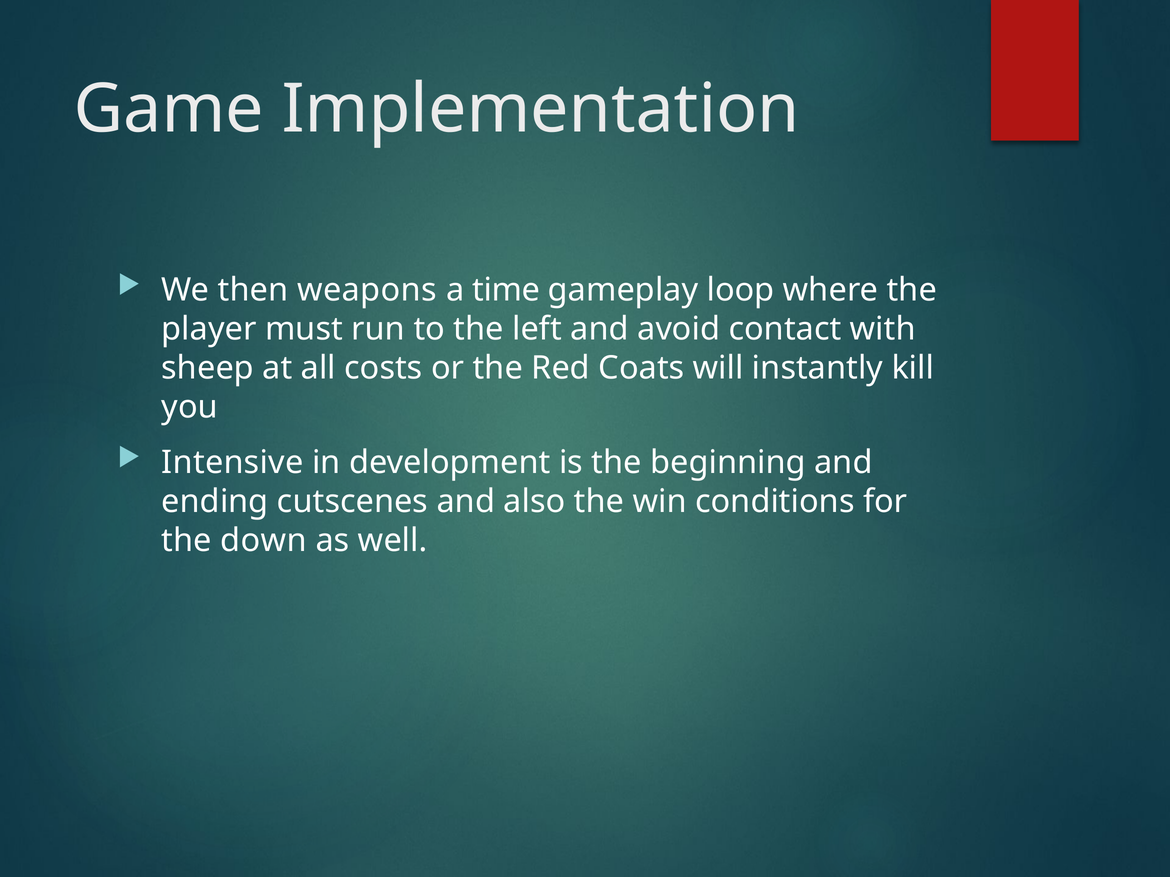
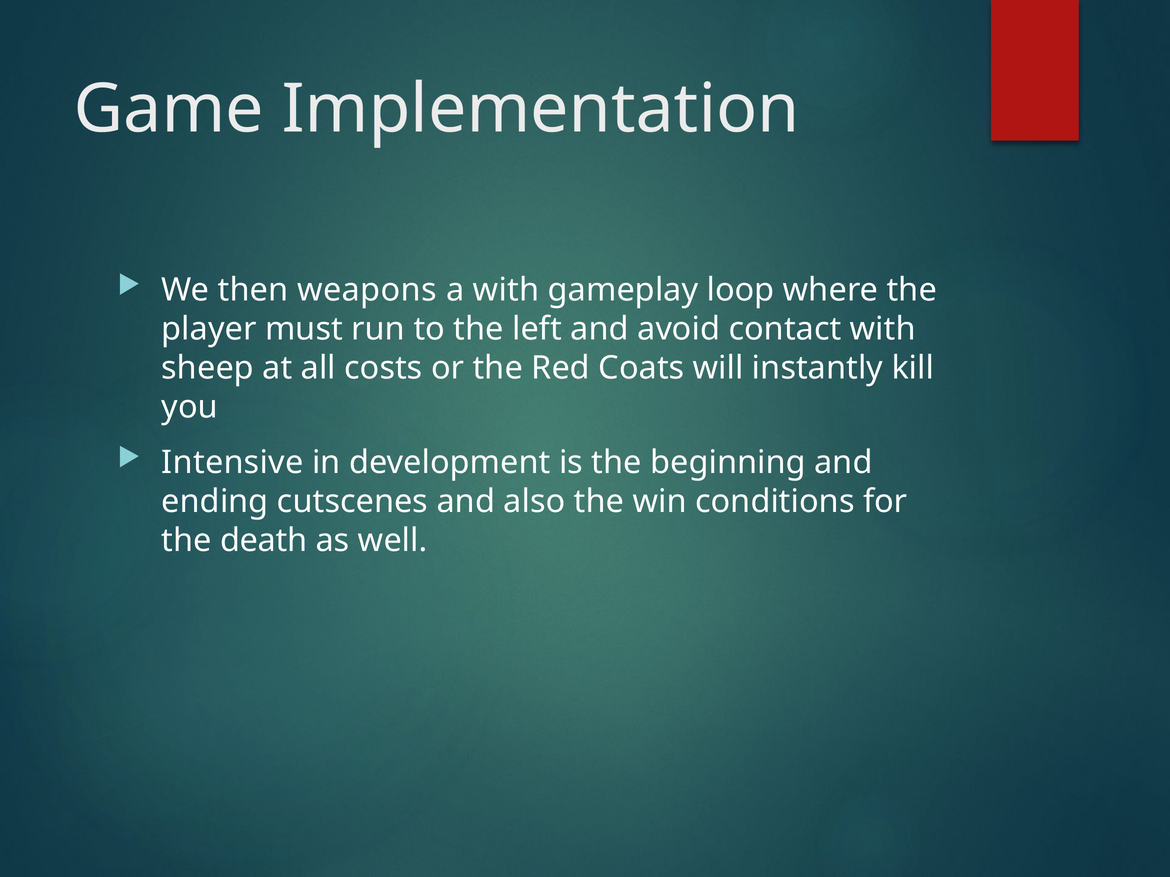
a time: time -> with (506, 290)
down: down -> death (264, 541)
